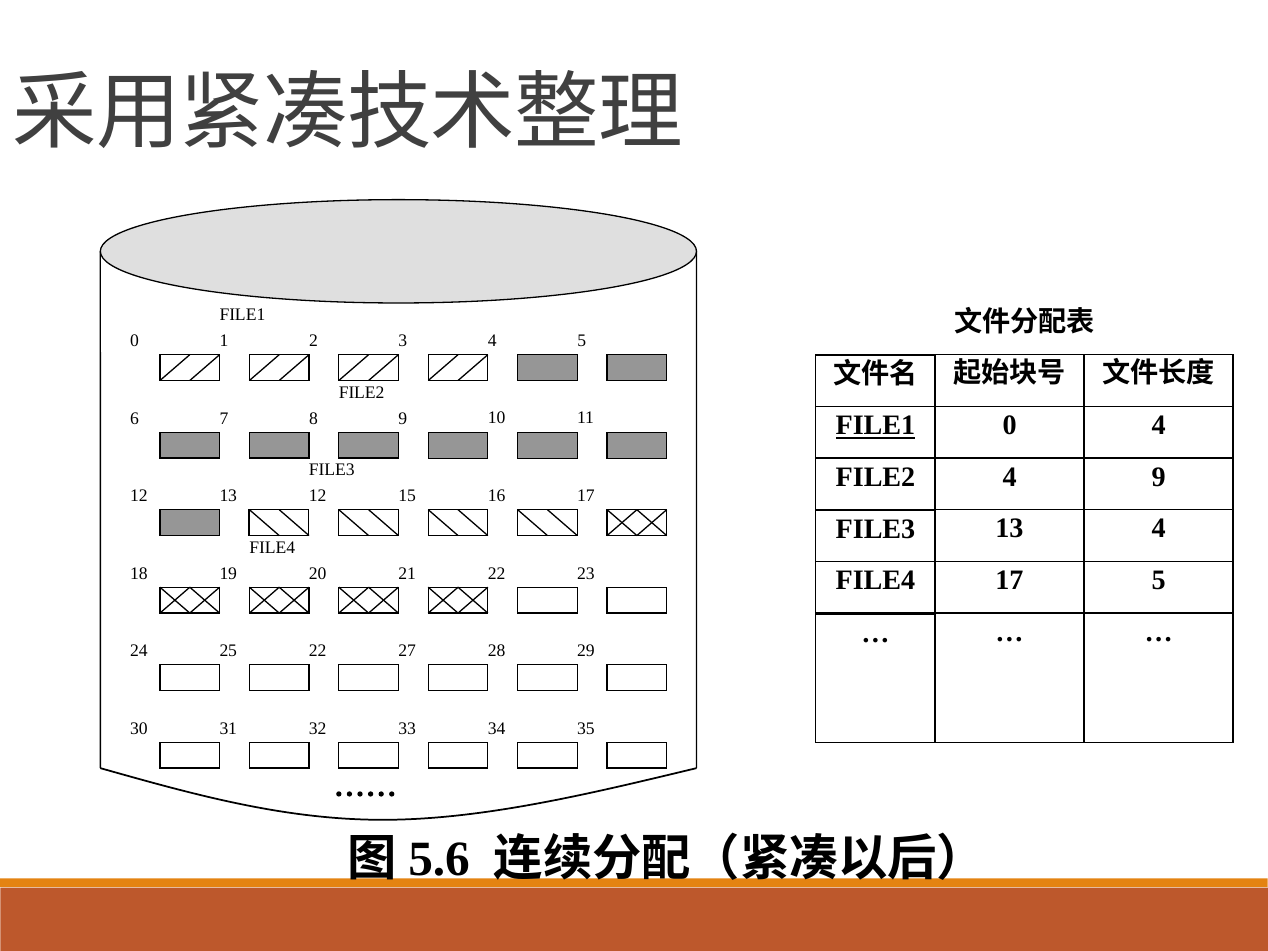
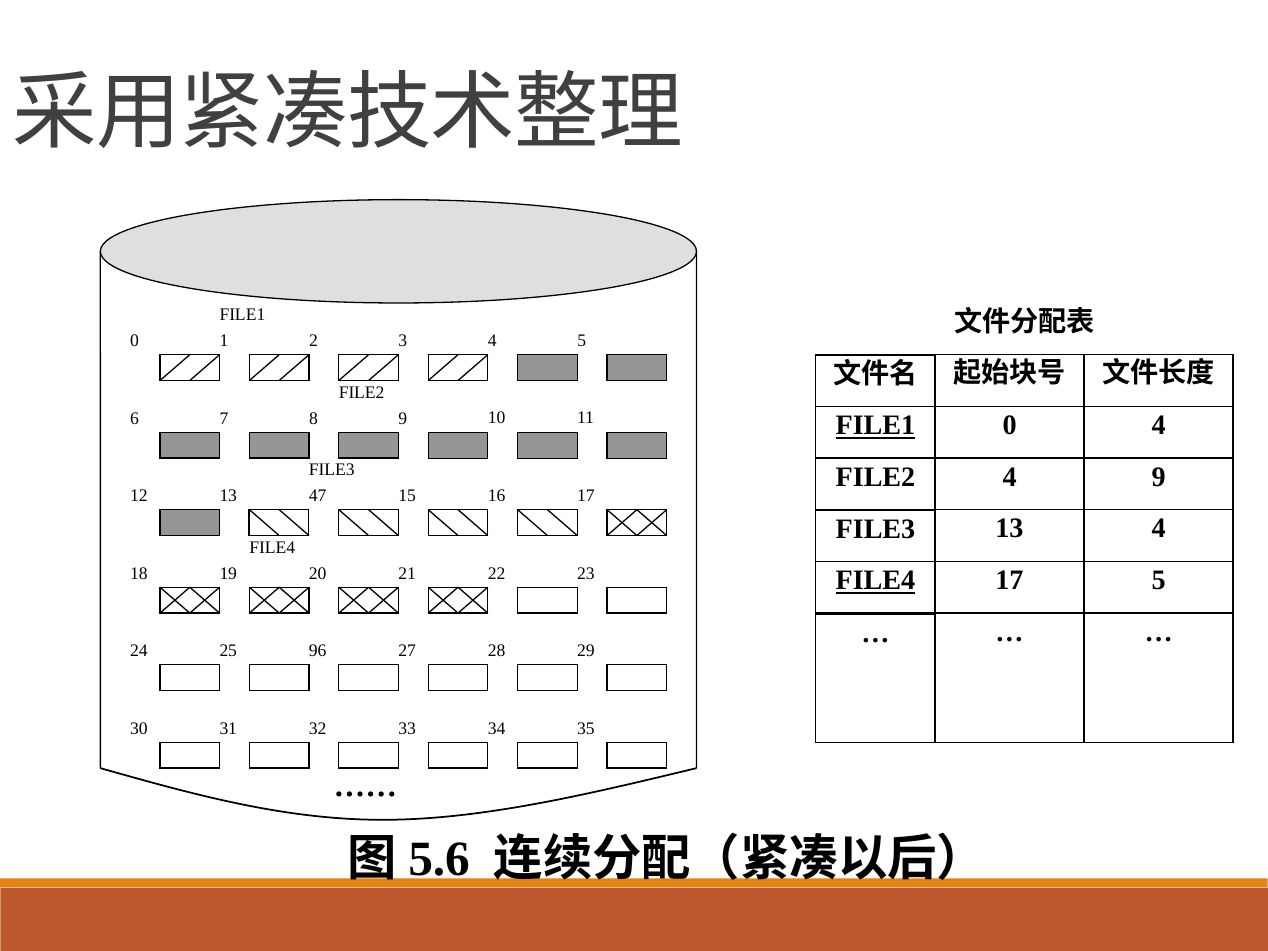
13 12: 12 -> 47 (318, 496)
FILE4 underline: none -> present (875, 581)
25 22: 22 -> 96 (318, 651)
